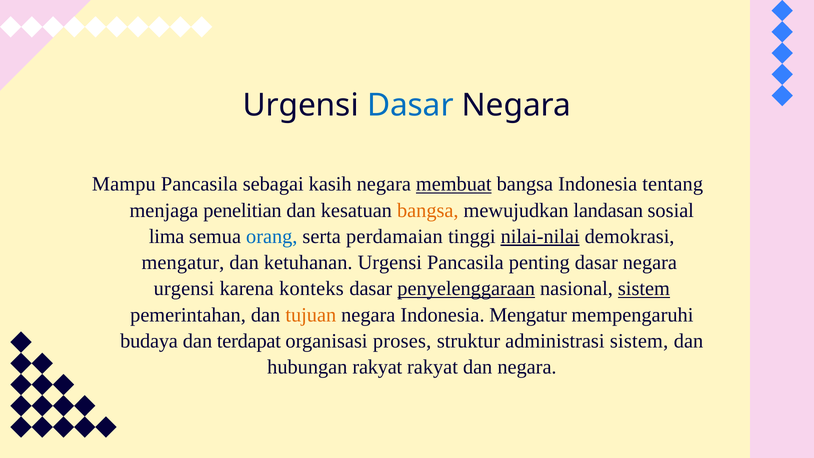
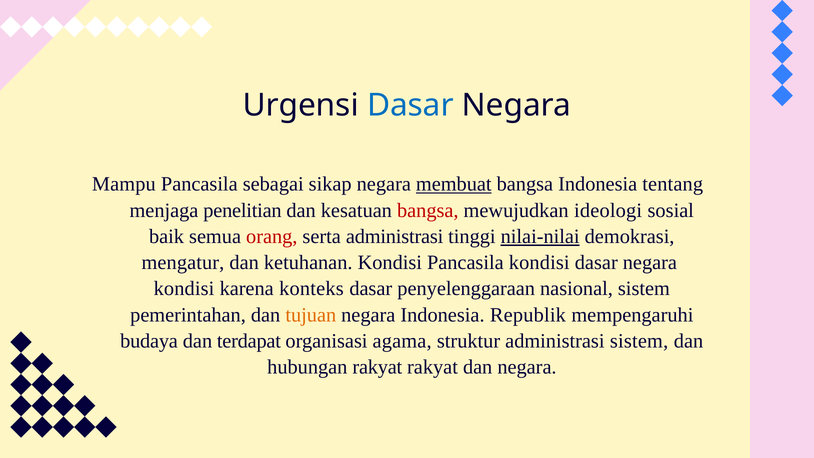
kasih: kasih -> sikap (330, 184)
bangsa colour: orange -> red (428, 210)
landasan: landasan -> ideologi (608, 210)
lima: lima -> baik (167, 236)
orang colour: blue -> red (272, 236)
serta perdamaian: perdamaian -> administrasi (395, 236)
ketuhanan Urgensi: Urgensi -> Kondisi (390, 262)
Pancasila penting: penting -> kondisi (539, 262)
urgensi: urgensi -> kondisi (184, 289)
penyelenggaraan underline: present -> none (466, 289)
sistem underline: present -> none (644, 289)
Indonesia Mengatur: Mengatur -> Republik (528, 315)
proses: proses -> agama (402, 341)
